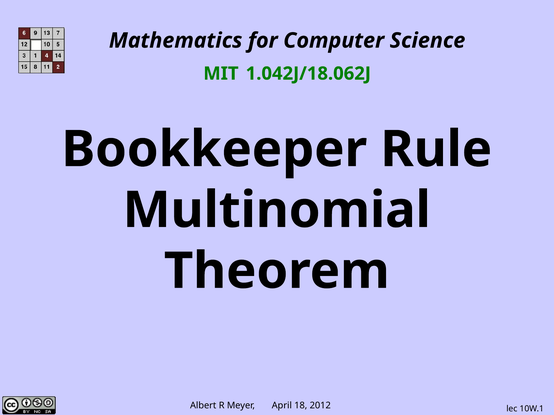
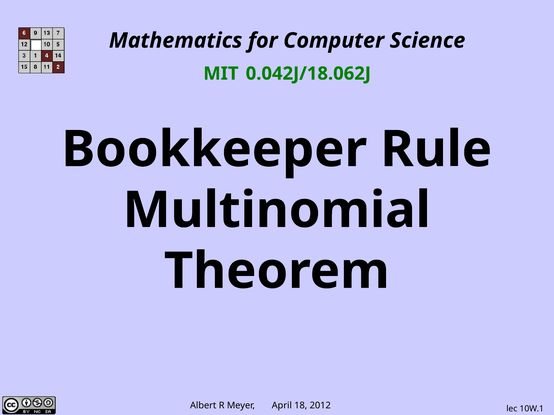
1.042J/18.062J: 1.042J/18.062J -> 0.042J/18.062J (308, 74)
